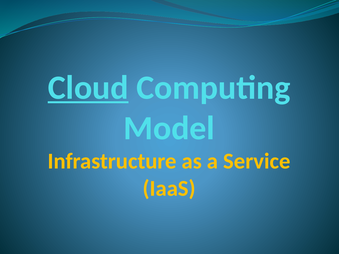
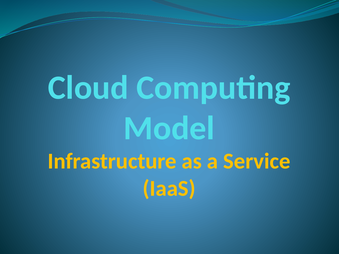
Cloud underline: present -> none (88, 88)
